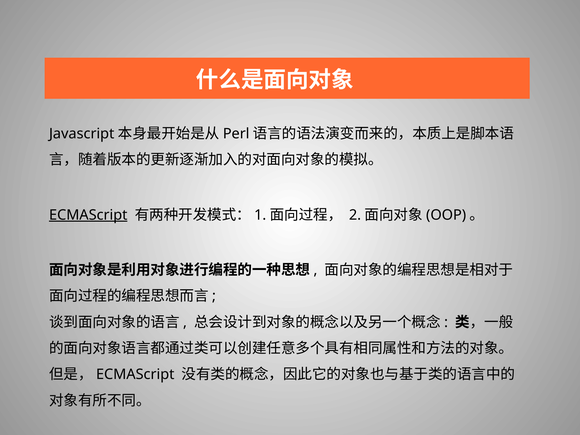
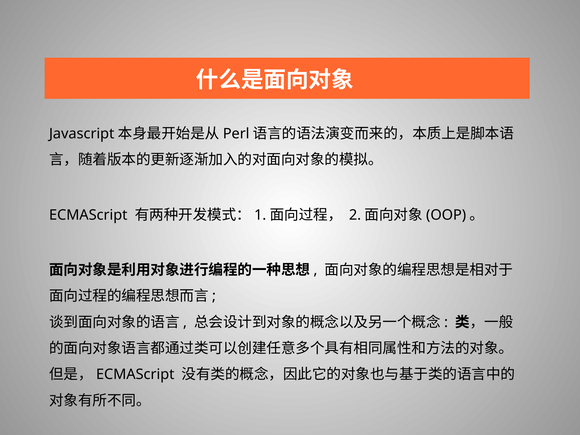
ECMAScript underline: present -> none (88, 215)
